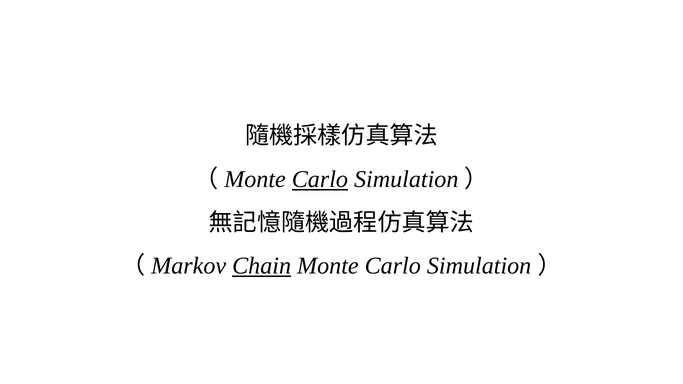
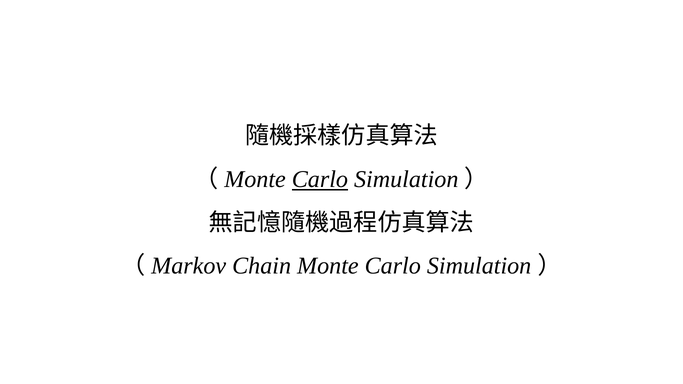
Chain underline: present -> none (262, 266)
